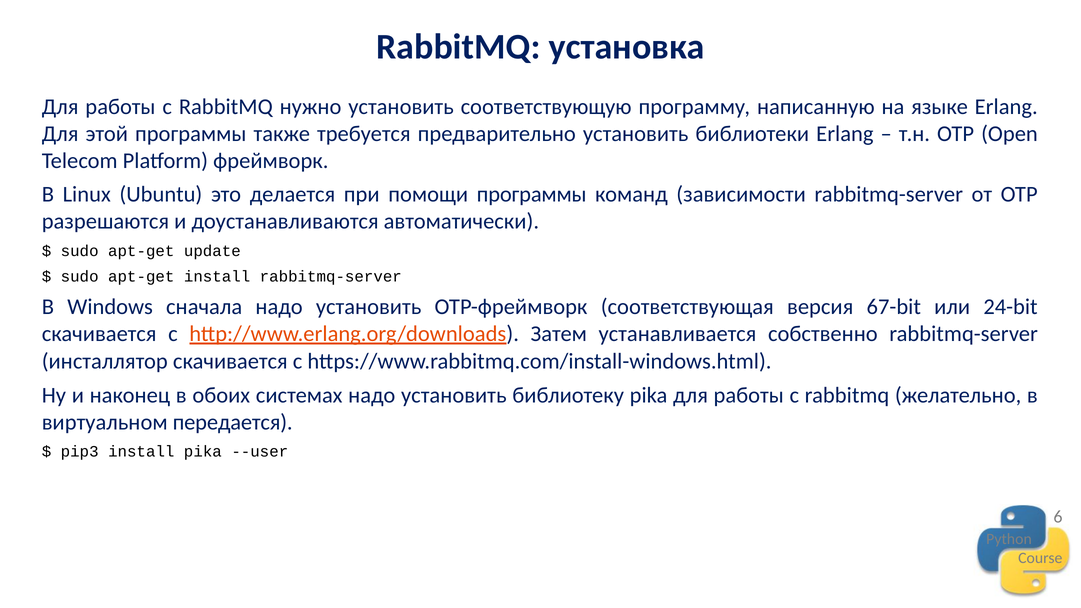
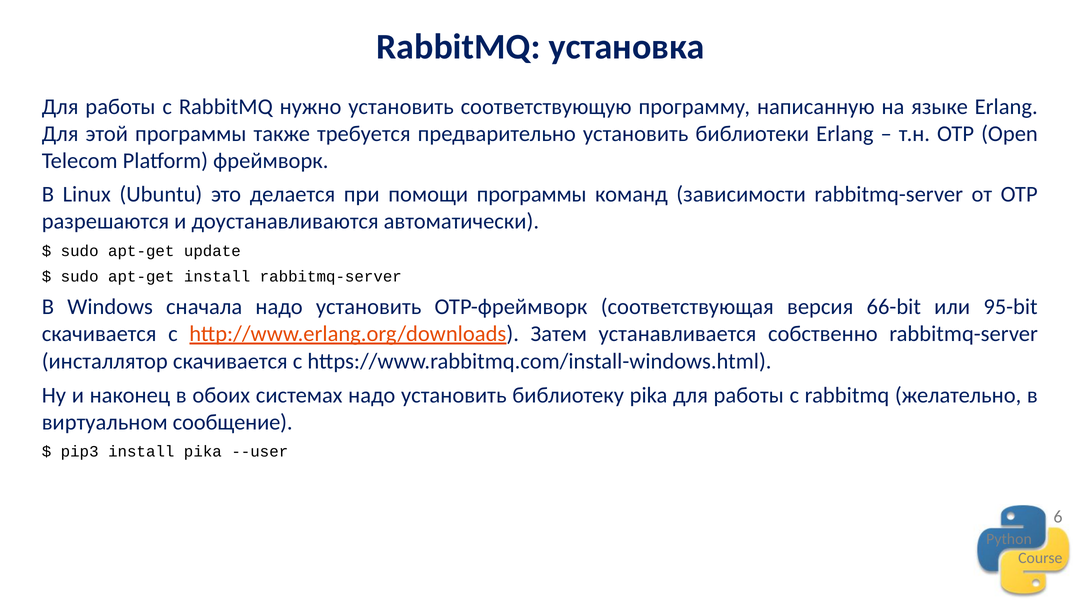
67-bit: 67-bit -> 66-bit (894, 307)
24-bit: 24-bit -> 95-bit (1011, 307)
передается: передается -> сообщение (233, 422)
